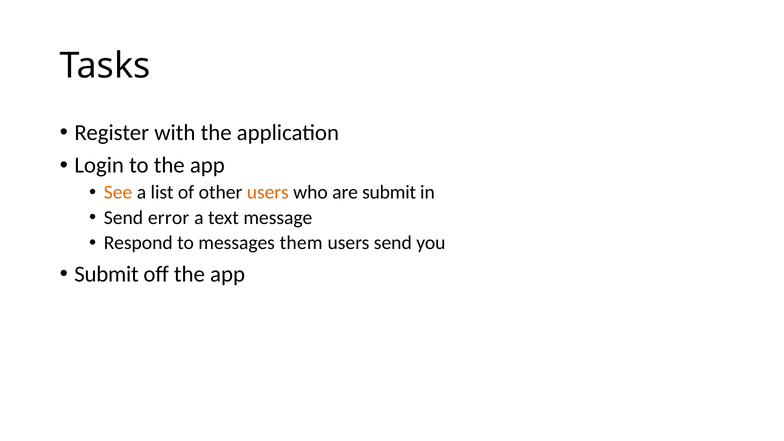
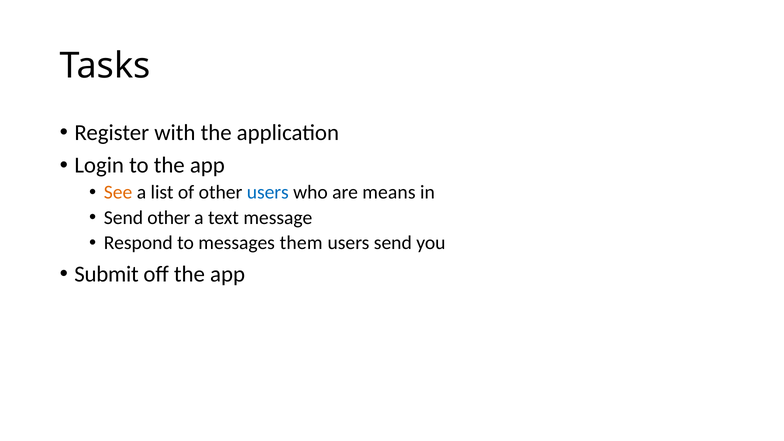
users colour: orange -> blue (268, 192)
are submit: submit -> means (389, 192)
Send error: error -> other (169, 218)
